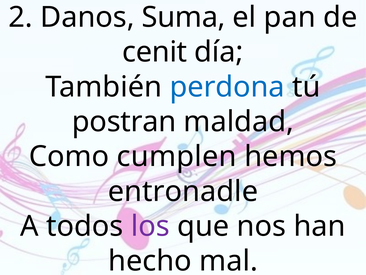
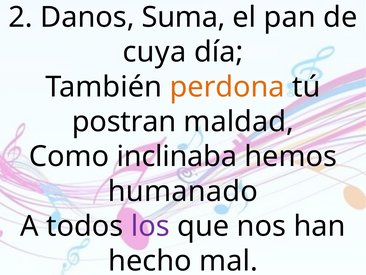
cenit: cenit -> cuya (154, 52)
perdona colour: blue -> orange (227, 87)
cumplen: cumplen -> inclinaba (177, 156)
entronadle: entronadle -> humanado (183, 191)
